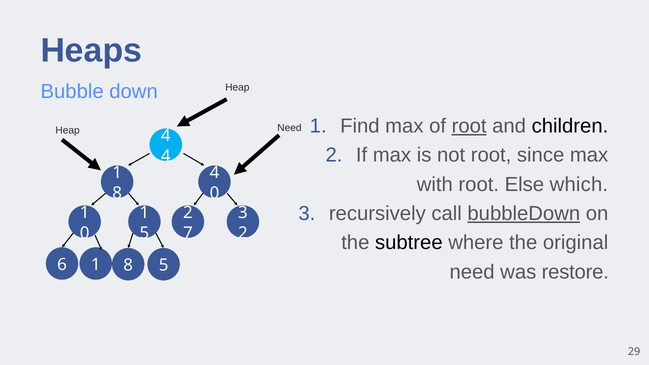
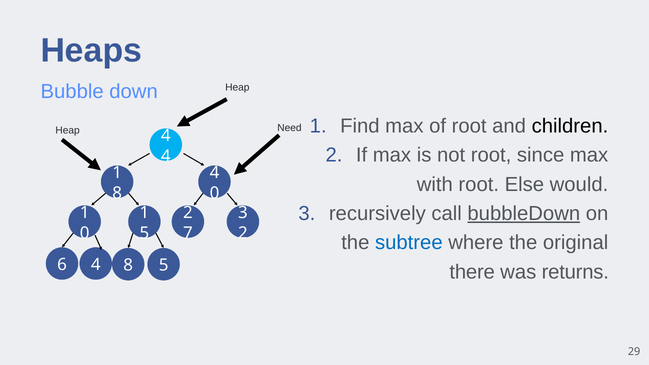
root underline: present -> none (469, 126)
which: which -> would (579, 184)
subtree colour: black -> blue (409, 243)
6 1: 1 -> 4 (96, 265)
need: need -> there (472, 272)
restore: restore -> returns (575, 272)
